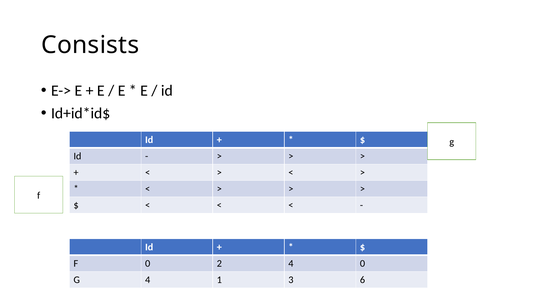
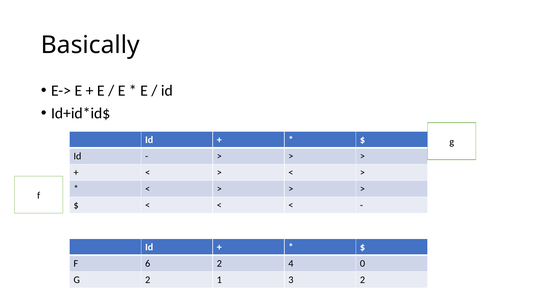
Consists: Consists -> Basically (90, 45)
F 0: 0 -> 6 (148, 263)
G 4: 4 -> 2 (148, 280)
3 6: 6 -> 2 (362, 280)
